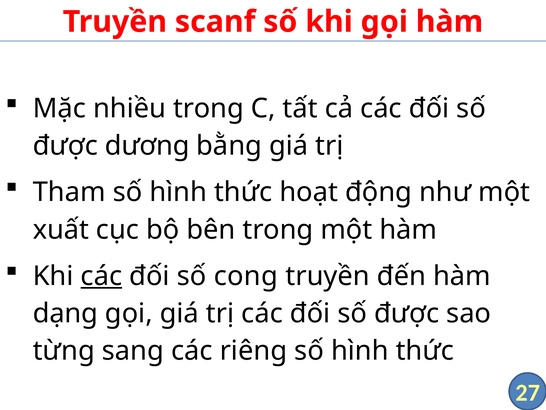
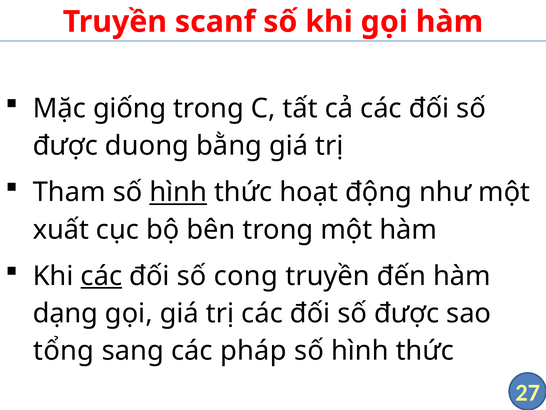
nhiều: nhiều -> giống (130, 108)
dương: dương -> duong (147, 146)
hình underline: none -> present (178, 192)
từng: từng -> tổng (64, 351)
riêng: riêng -> pháp (253, 351)
